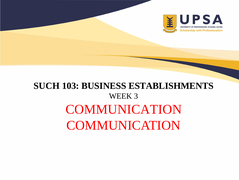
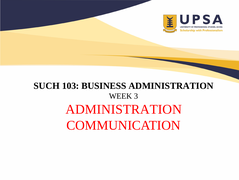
BUSINESS ESTABLISHMENTS: ESTABLISHMENTS -> ADMINISTRATION (171, 85)
COMMUNICATION: COMMUNICATION -> ADMINISTRATION (124, 109)
